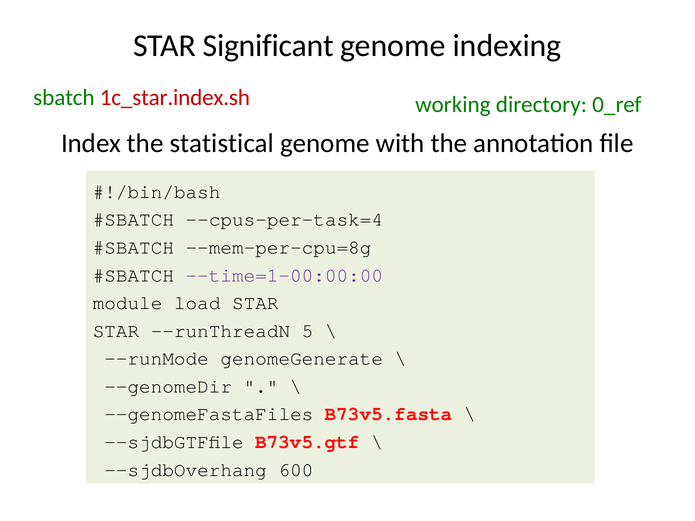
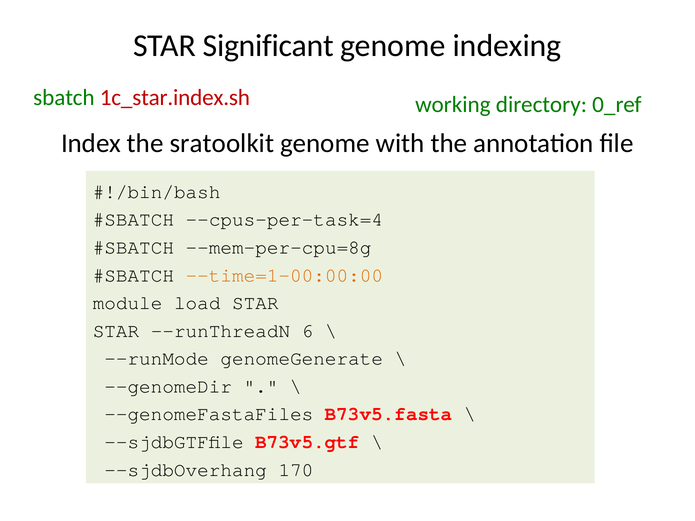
statistical: statistical -> sratoolkit (222, 143)
--time=1-00:00:00 colour: purple -> orange (284, 275)
5: 5 -> 6 (308, 331)
600: 600 -> 170 (296, 470)
